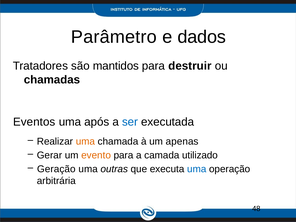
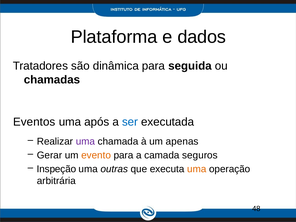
Parâmetro: Parâmetro -> Plataforma (114, 37)
mantidos: mantidos -> dinâmica (116, 66)
destruir: destruir -> seguida (190, 66)
uma colour: orange -> purple (85, 141)
utilizado: utilizado -> seguros (200, 155)
Geração: Geração -> Inspeção (56, 169)
uma colour: blue -> orange (197, 169)
